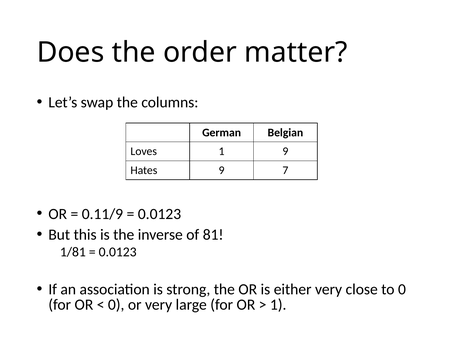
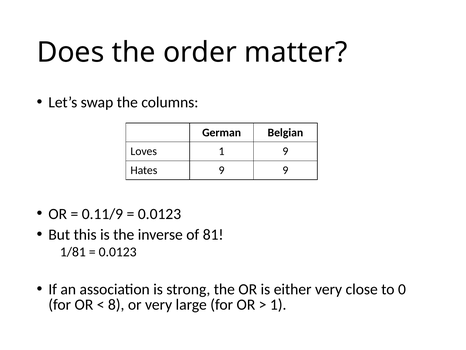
9 7: 7 -> 9 (285, 170)
0: 0 -> 8 (116, 304)
